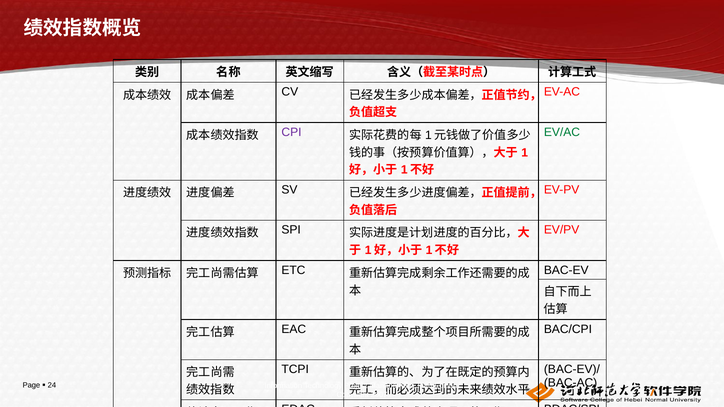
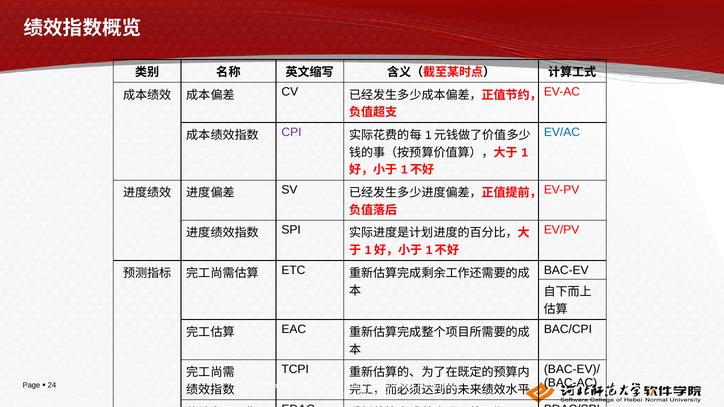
EV/AC colour: green -> blue (562, 132)
